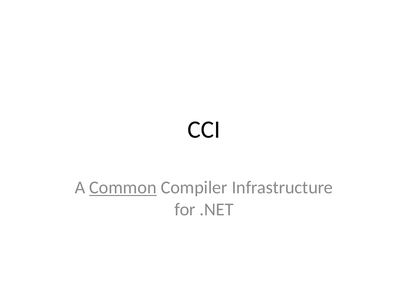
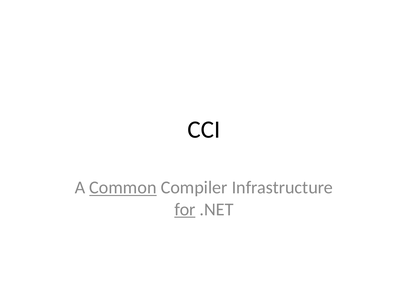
for underline: none -> present (185, 209)
